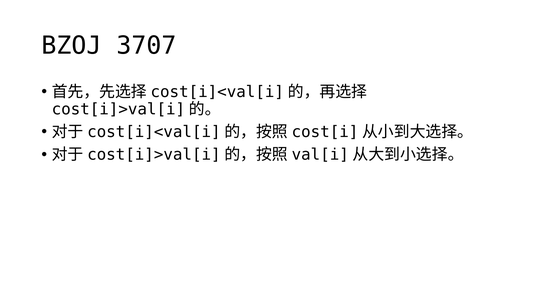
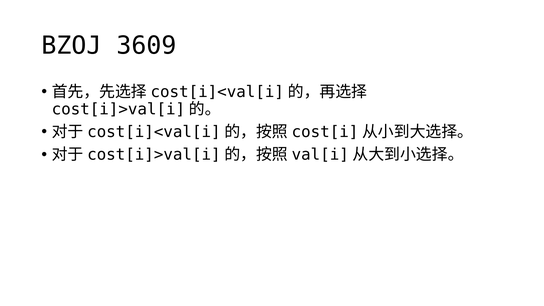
3707: 3707 -> 3609 (146, 46)
